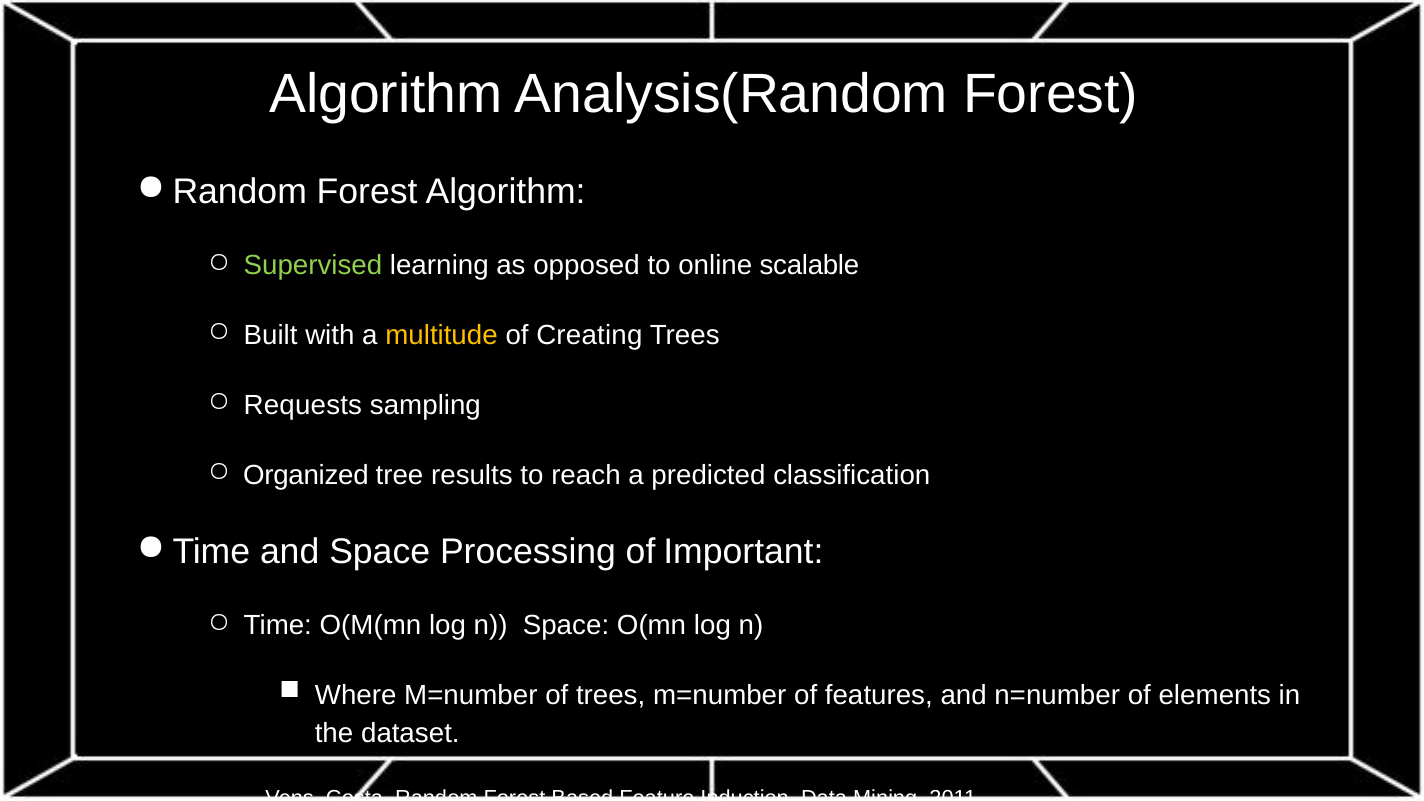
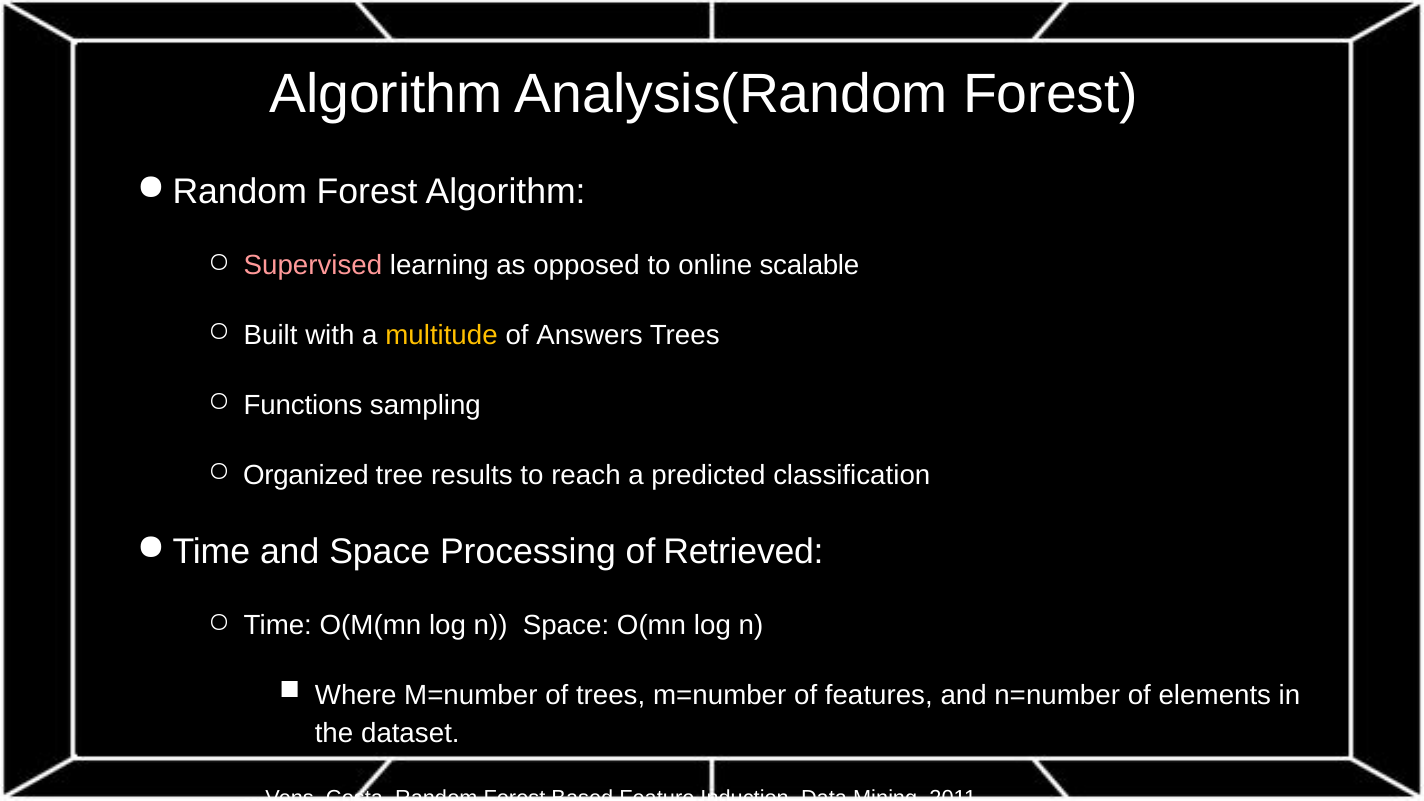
Supervised colour: light green -> pink (313, 266)
Creating: Creating -> Answers (589, 335)
Requests: Requests -> Functions (303, 405)
Important: Important -> Retrieved (743, 552)
